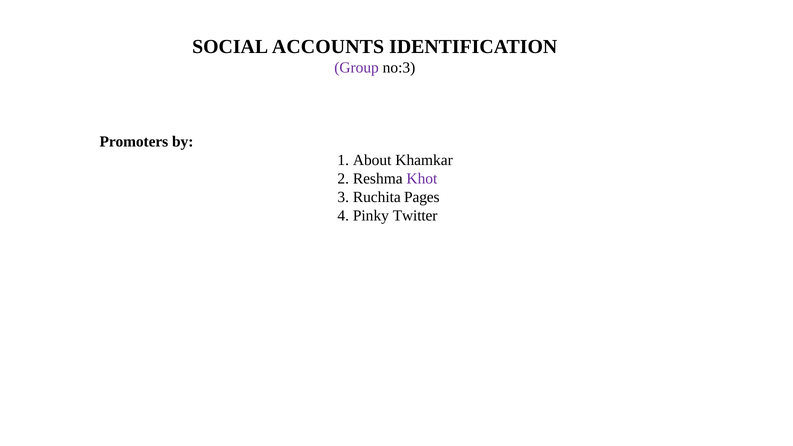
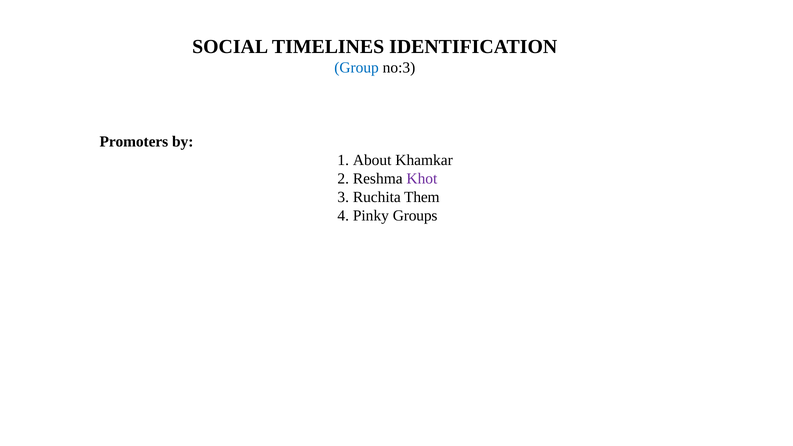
ACCOUNTS: ACCOUNTS -> TIMELINES (328, 47)
Group colour: purple -> blue (357, 68)
Pages: Pages -> Them (422, 197)
Twitter: Twitter -> Groups (415, 216)
